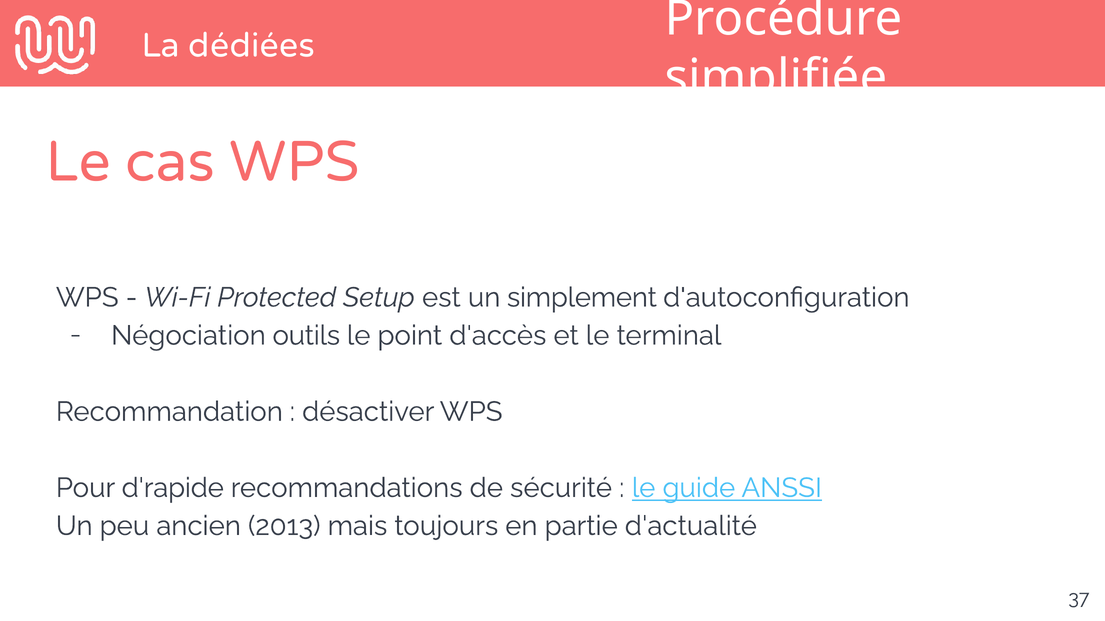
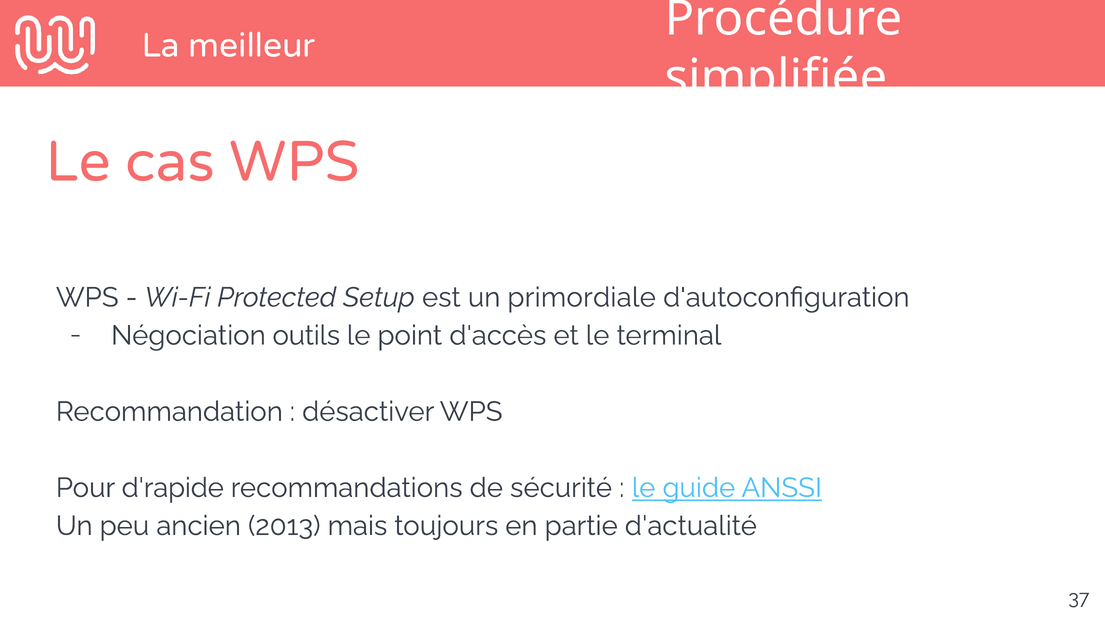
dédiées: dédiées -> meilleur (252, 46)
simplement: simplement -> primordiale (582, 298)
